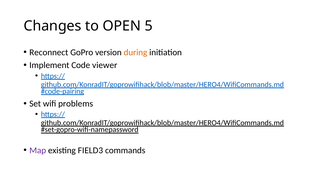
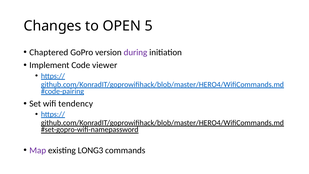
Reconnect: Reconnect -> Chaptered (49, 52)
during colour: orange -> purple (135, 52)
problems: problems -> tendency (76, 104)
FIELD3: FIELD3 -> LONG3 (91, 150)
